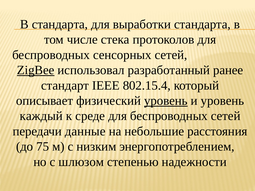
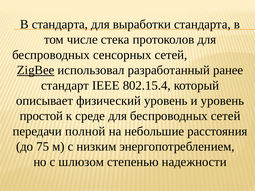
уровень underline: present -> none (166, 101)
каждый: каждый -> простой (41, 116)
данные: данные -> полной (85, 131)
